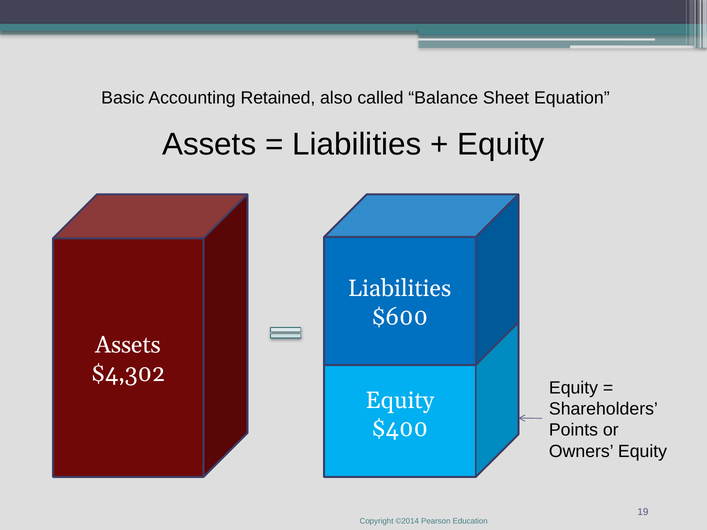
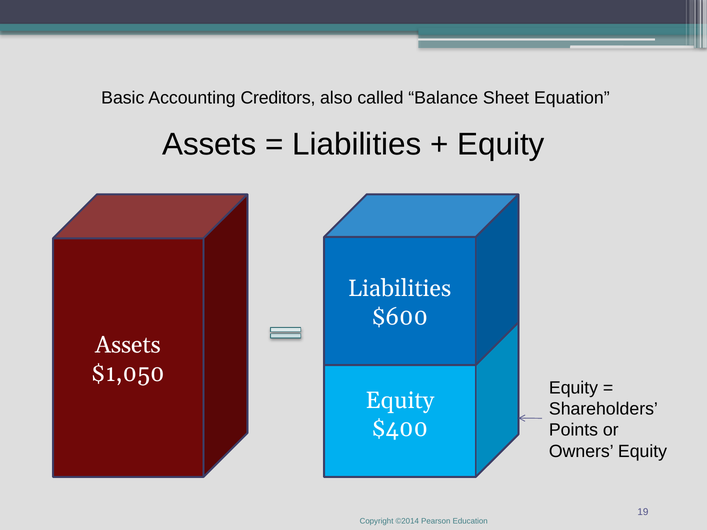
Retained: Retained -> Creditors (278, 98)
$4,302: $4,302 -> $1,050 (128, 374)
